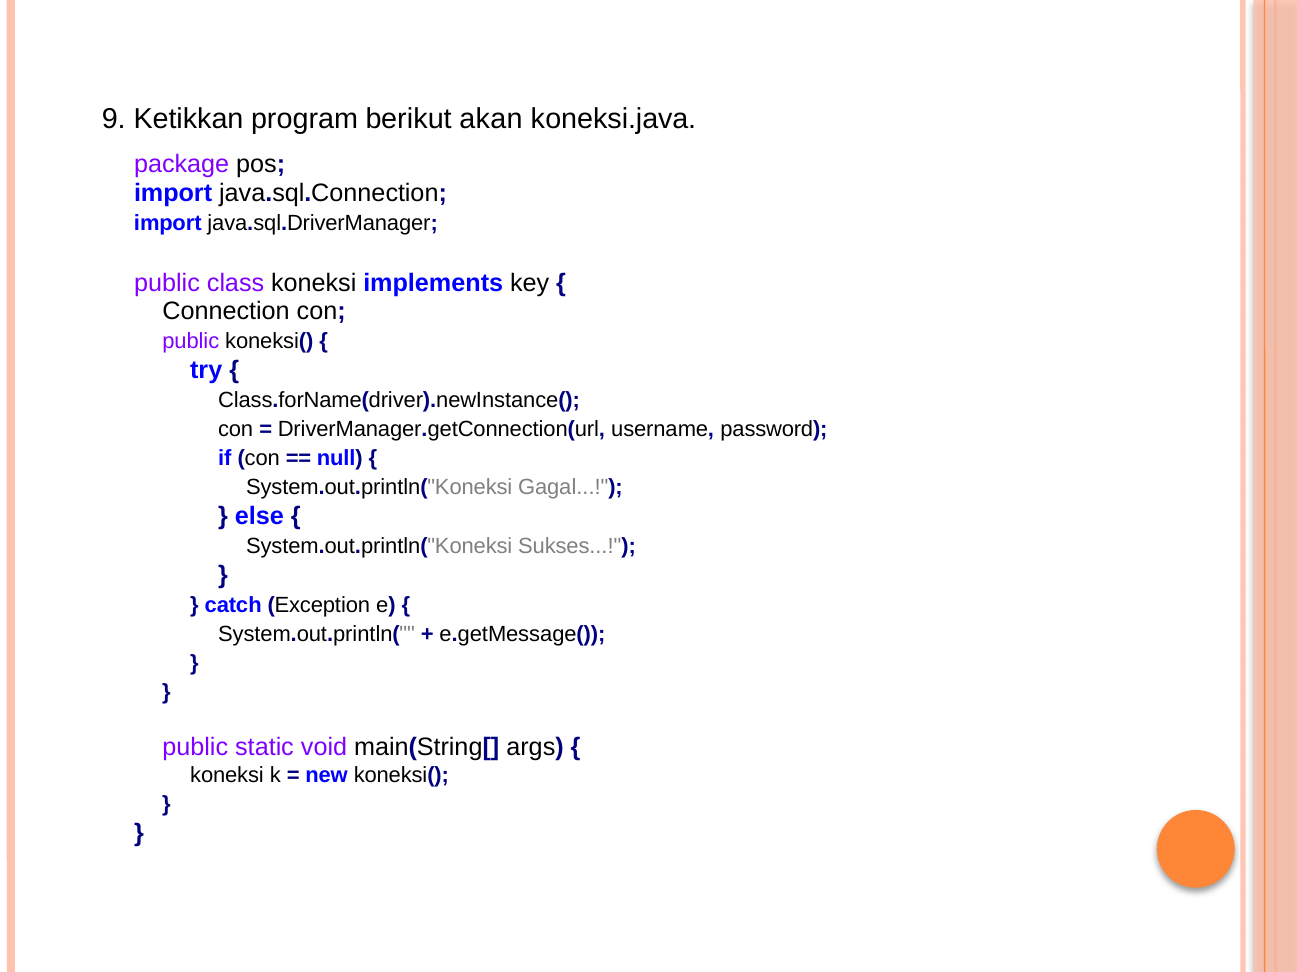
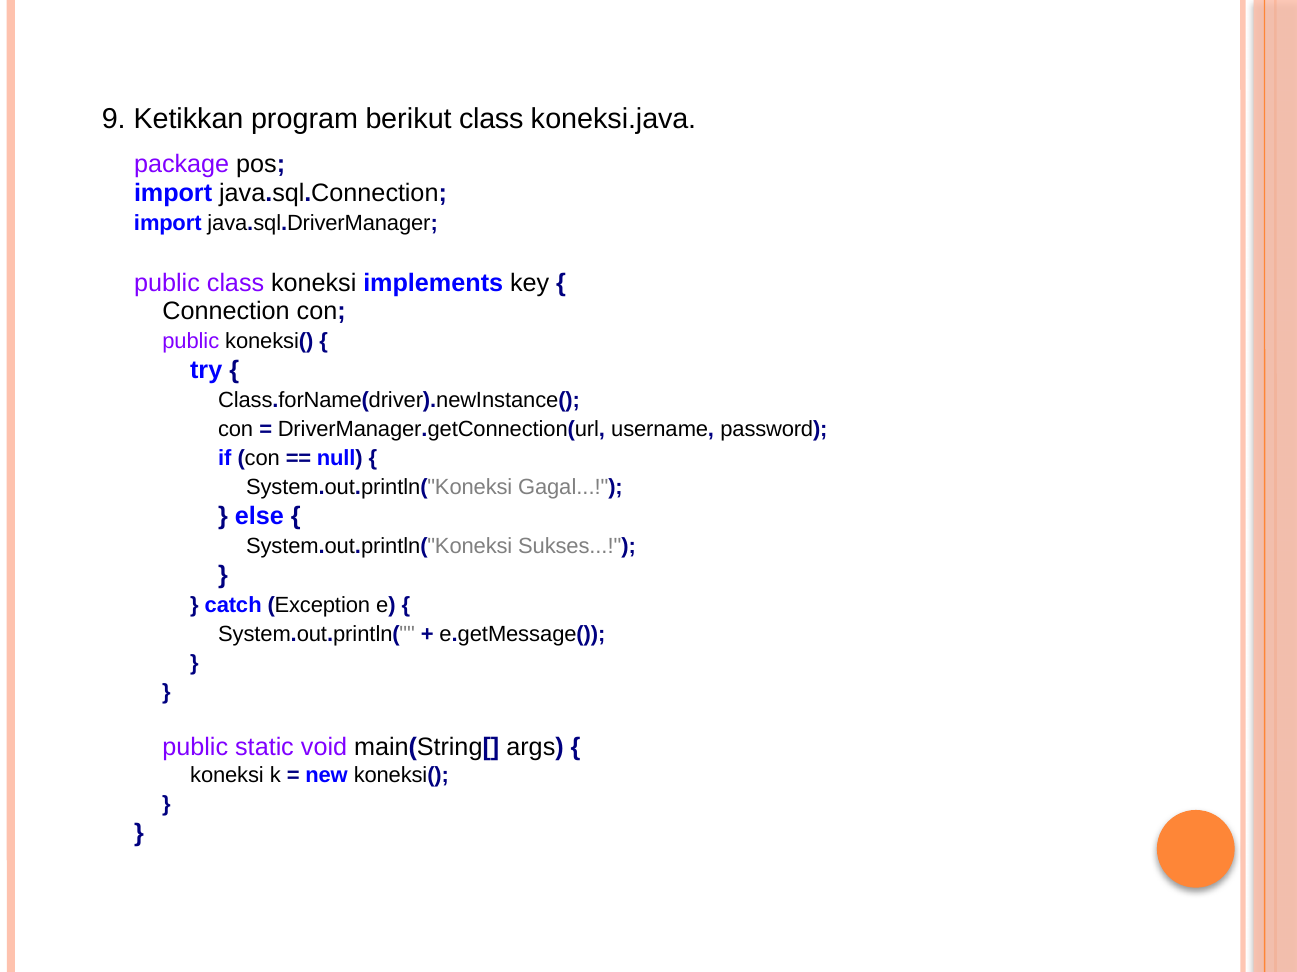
berikut akan: akan -> class (491, 119)
